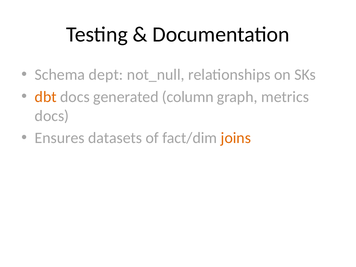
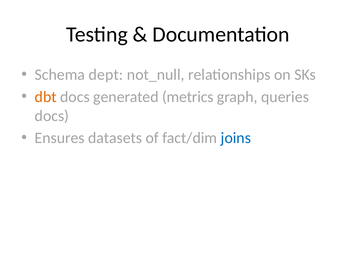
column: column -> metrics (188, 97)
metrics: metrics -> queries (285, 97)
joins colour: orange -> blue (236, 138)
